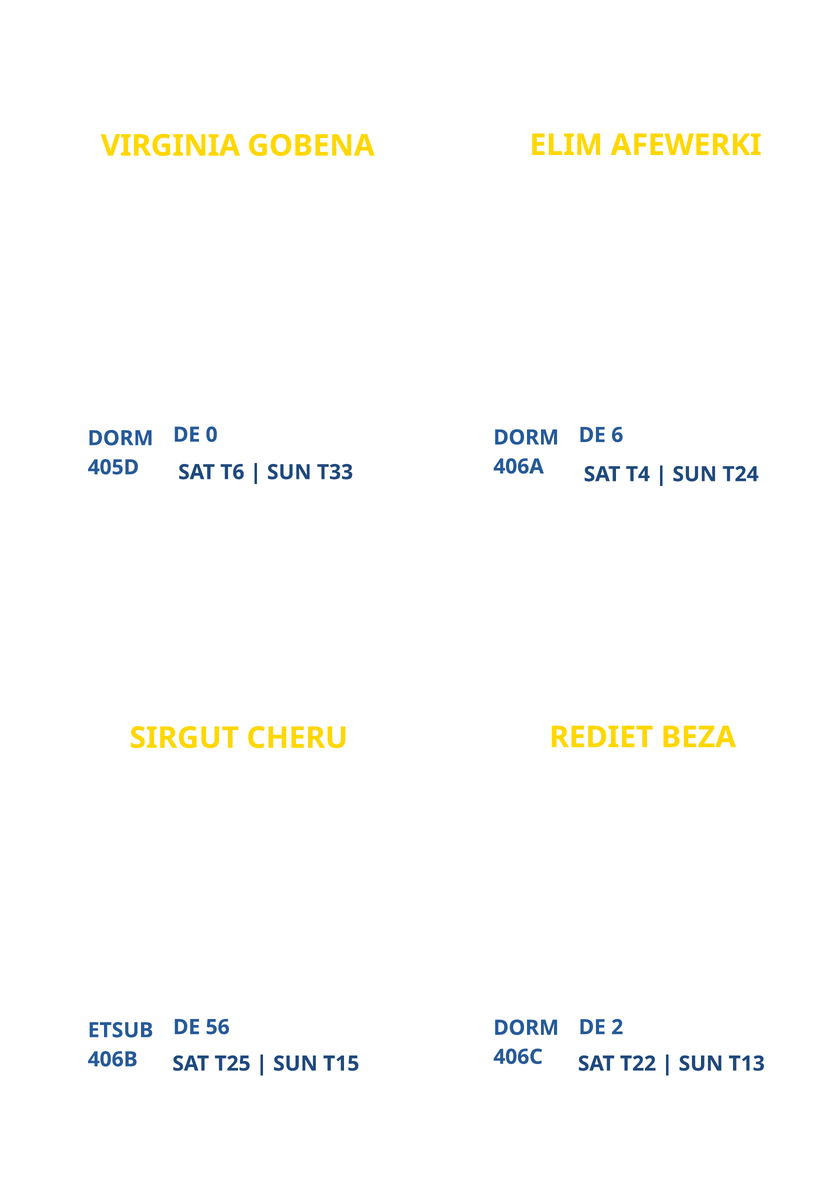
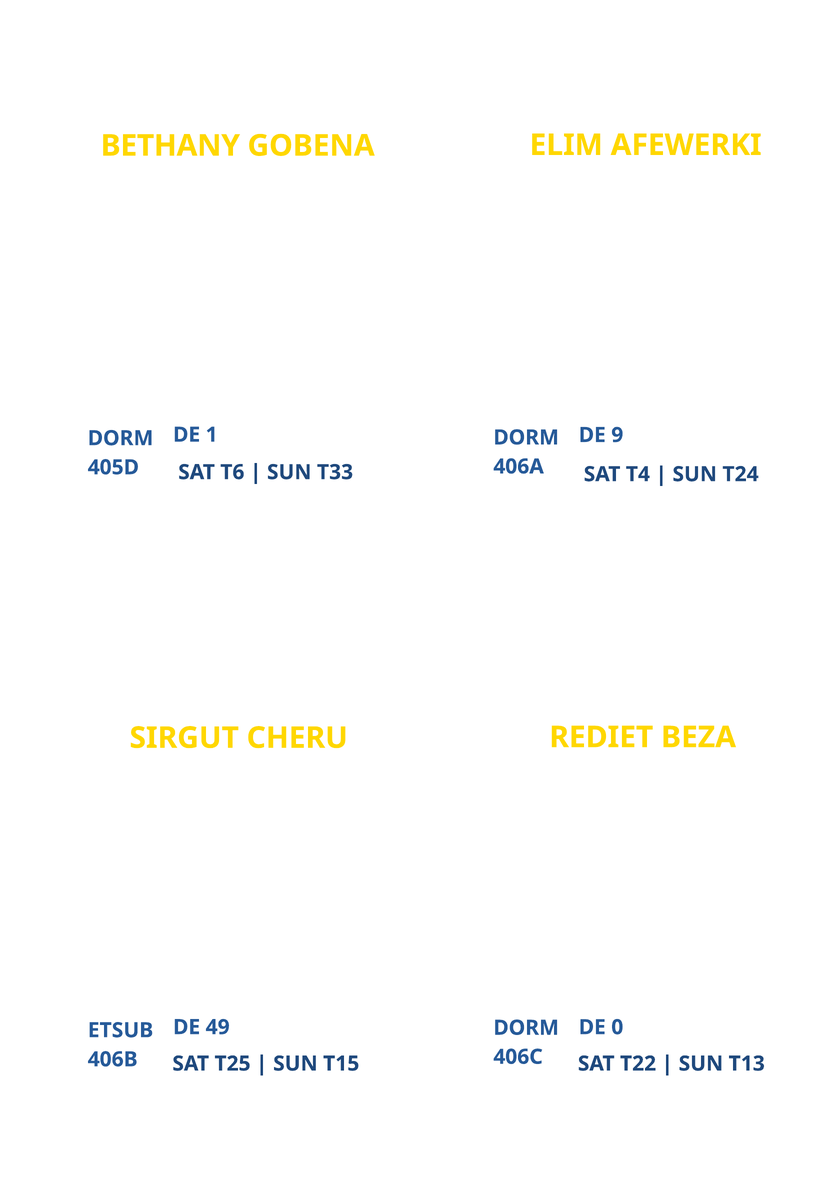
VIRGINIA: VIRGINIA -> BETHANY (170, 146)
0: 0 -> 1 (212, 435)
6: 6 -> 9 (617, 435)
56: 56 -> 49 (218, 1027)
2: 2 -> 0 (617, 1027)
